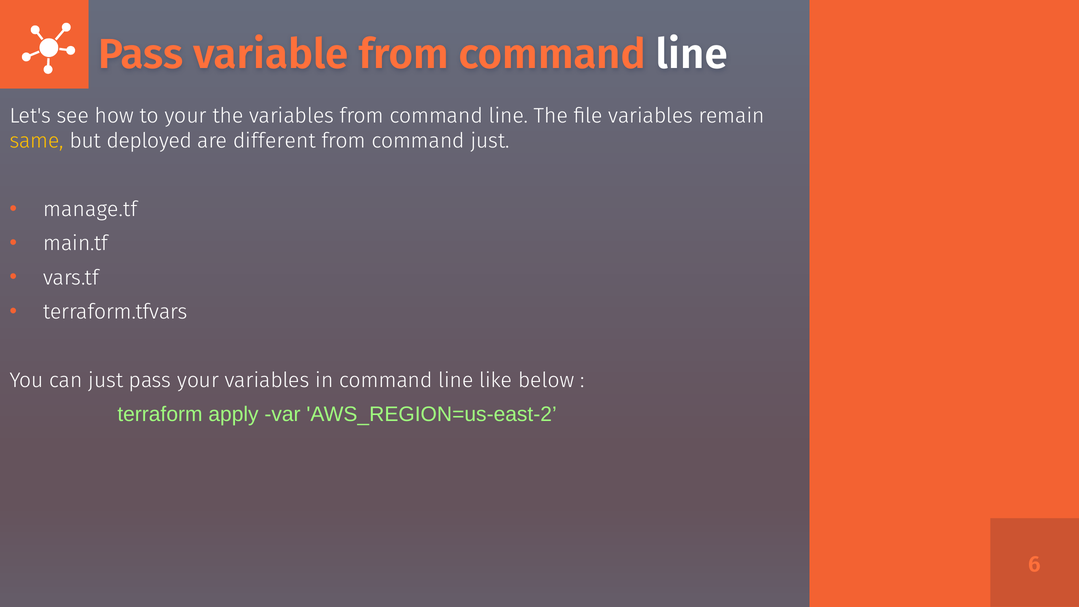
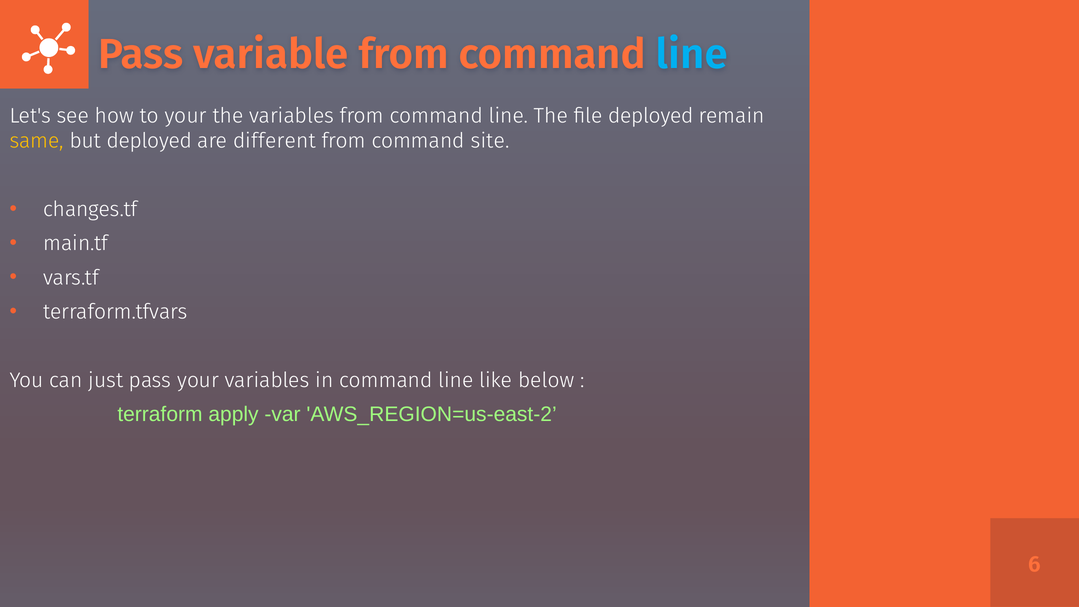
line colour: white -> light blue (692, 54)
file variables: variables -> deployed (651, 116)
command just: just -> site (490, 141)
manage.tf: manage.tf -> changes.tf (90, 209)
